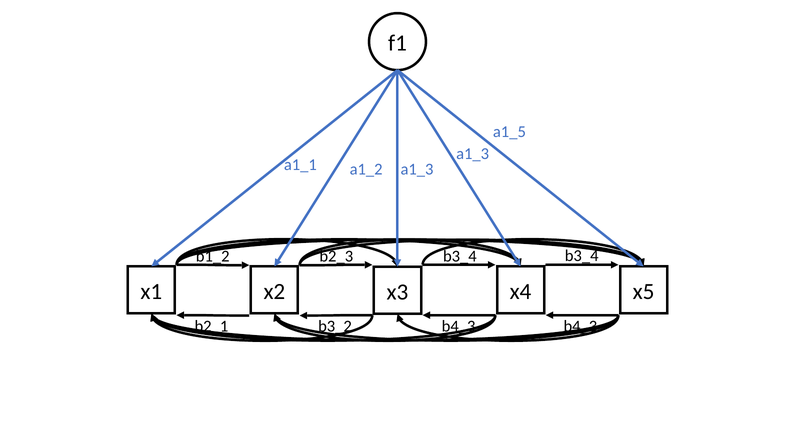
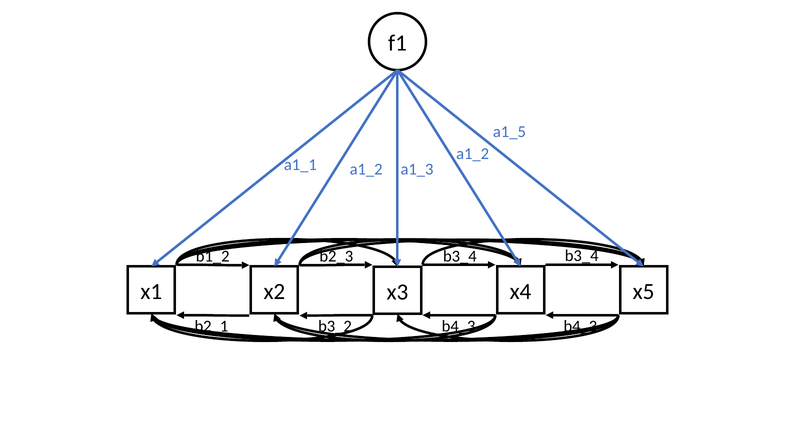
a1_3: a1_3 -> a1_2 (473, 154)
